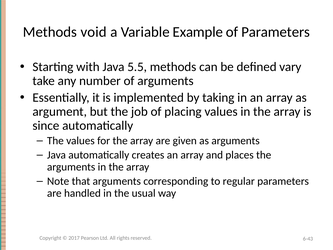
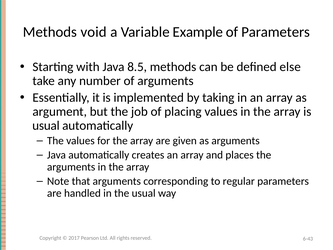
5.5: 5.5 -> 8.5 (137, 67)
vary: vary -> else (290, 67)
since: since -> usual (46, 125)
